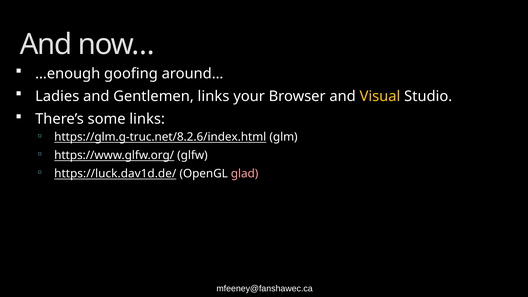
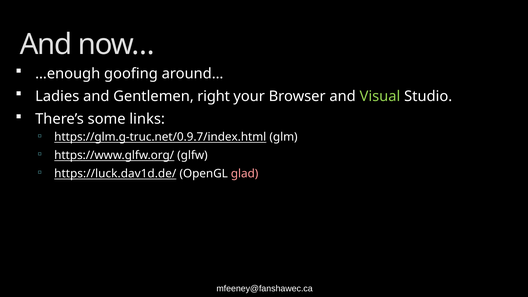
Gentlemen links: links -> right (214, 96)
Visual colour: yellow -> light green (380, 96)
https://glm.g-truc.net/8.2.6/index.html: https://glm.g-truc.net/8.2.6/index.html -> https://glm.g-truc.net/0.9.7/index.html (160, 137)
